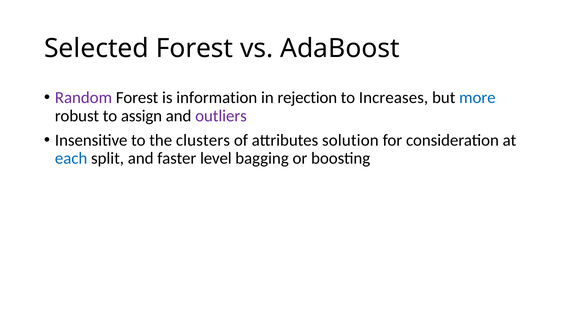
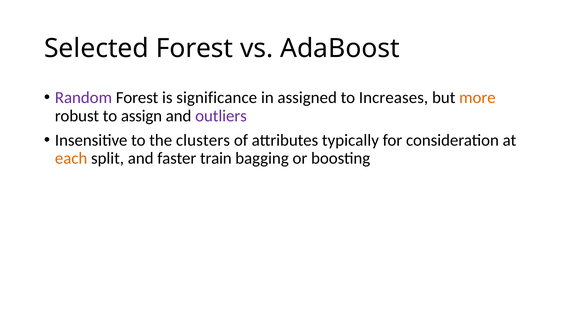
information: information -> significance (217, 98)
rejection: rejection -> assigned (307, 98)
more colour: blue -> orange (477, 98)
solution: solution -> typically (350, 140)
each colour: blue -> orange (71, 158)
level: level -> train (216, 158)
